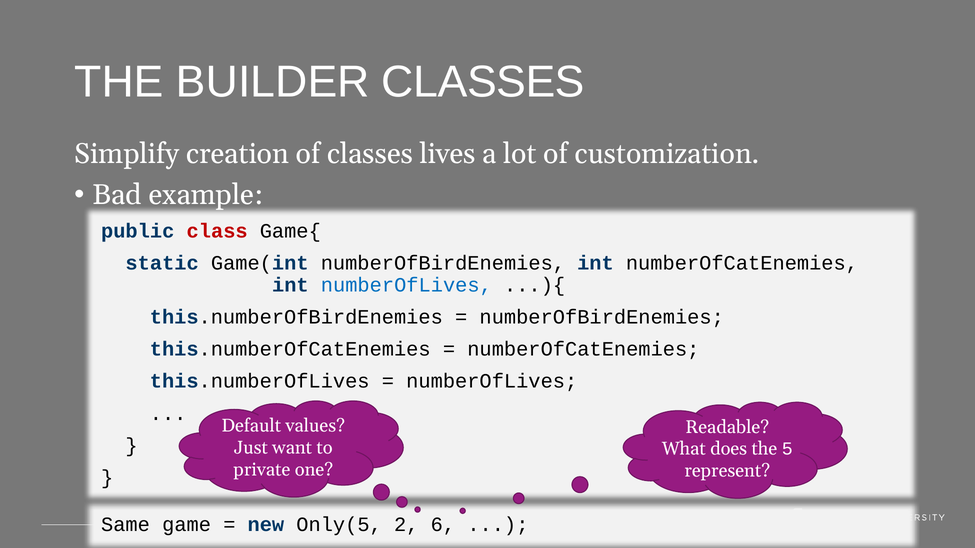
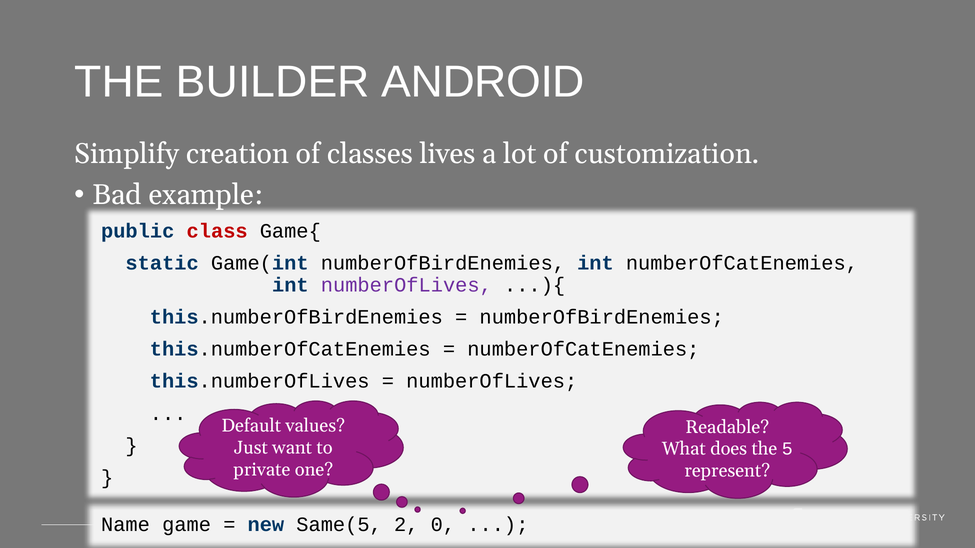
BUILDER CLASSES: CLASSES -> ANDROID (483, 82)
numberOfLives colour: blue -> purple (406, 285)
Same: Same -> Name (125, 525)
Only(5: Only(5 -> Same(5 (339, 525)
6: 6 -> 0 (443, 525)
